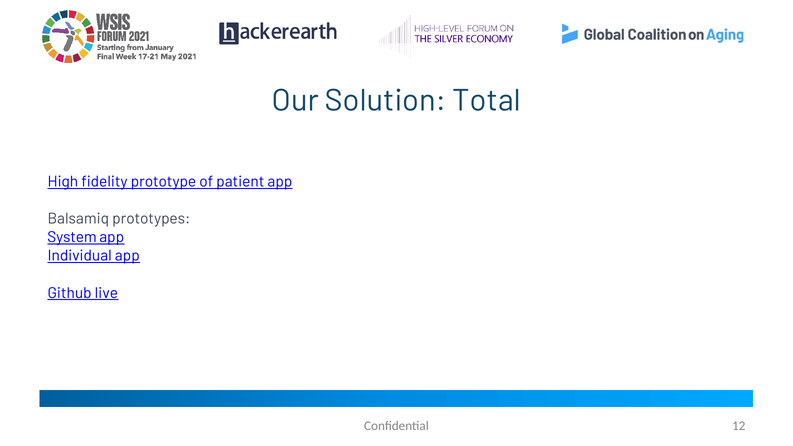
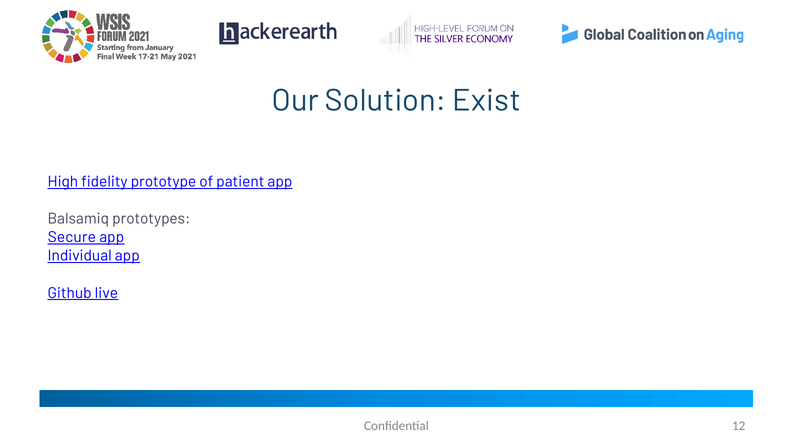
Total: Total -> Exist (487, 101)
System: System -> Secure (72, 237)
